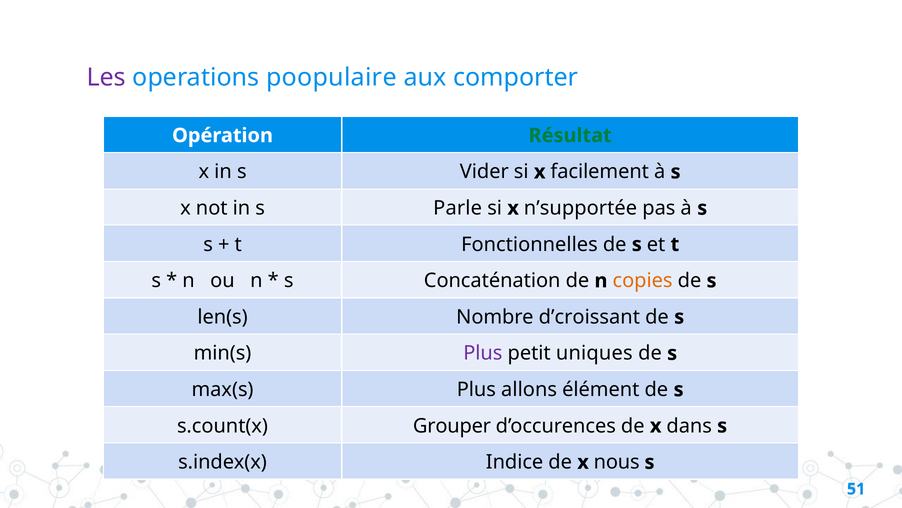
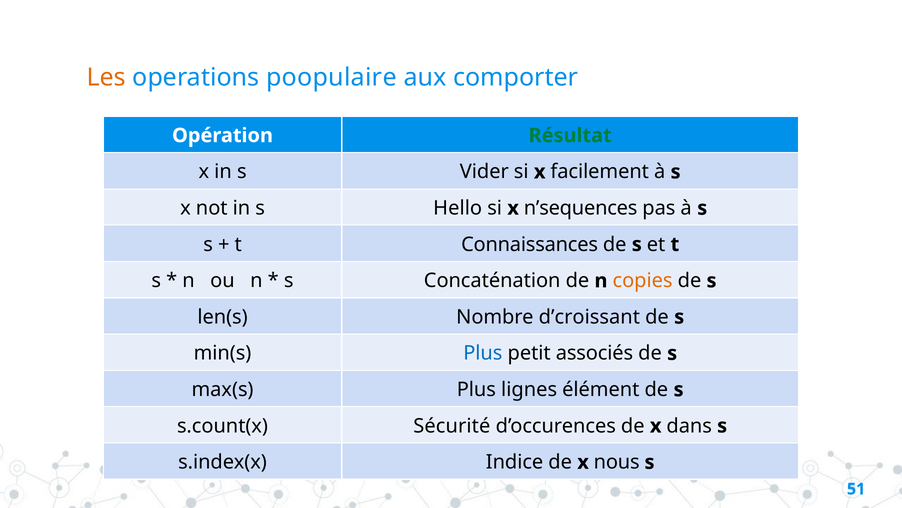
Les colour: purple -> orange (106, 77)
Parle: Parle -> Hello (458, 208)
n’supportée: n’supportée -> n’sequences (581, 208)
Fonctionnelles: Fonctionnelles -> Connaissances (530, 244)
Plus colour: purple -> blue (483, 353)
uniques: uniques -> associés (594, 353)
allons: allons -> lignes (529, 389)
Grouper: Grouper -> Sécurité (452, 425)
